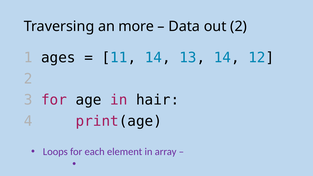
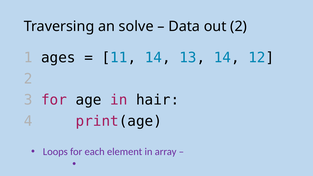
more: more -> solve (136, 26)
